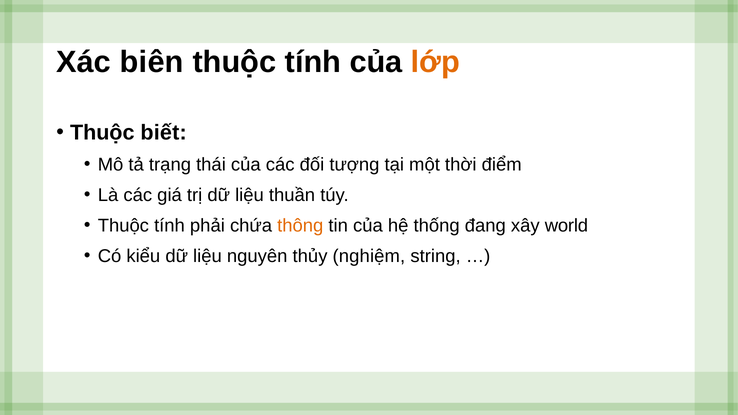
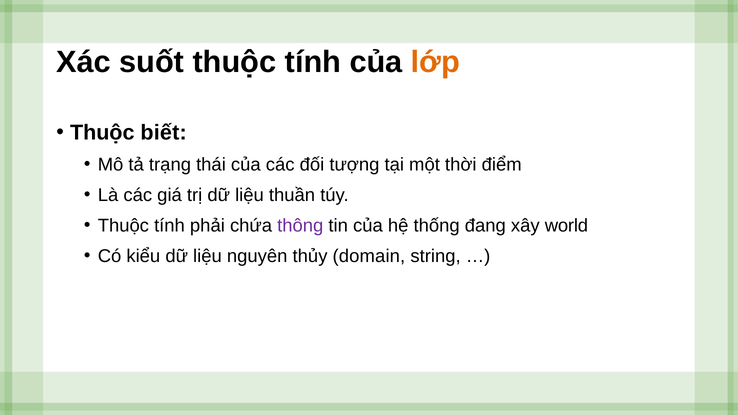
biên: biên -> suốt (152, 62)
thông colour: orange -> purple (300, 226)
nghiệm: nghiệm -> domain (369, 256)
